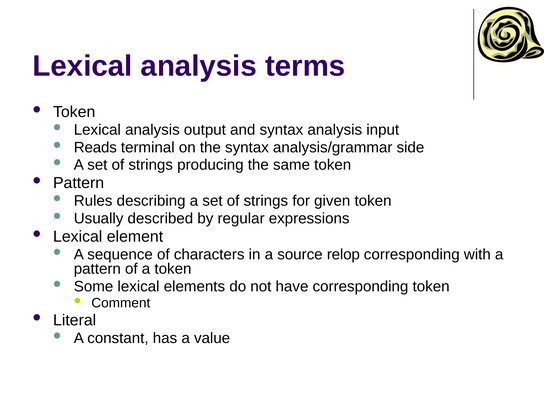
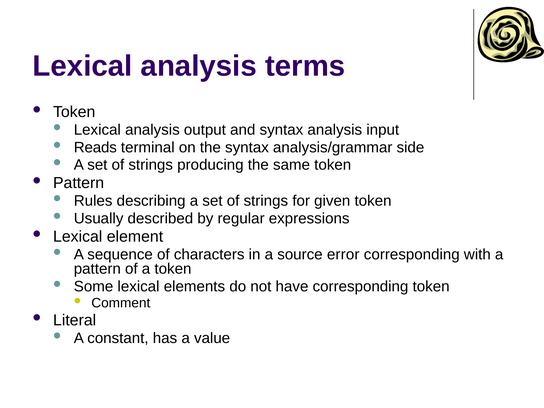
relop: relop -> error (343, 254)
